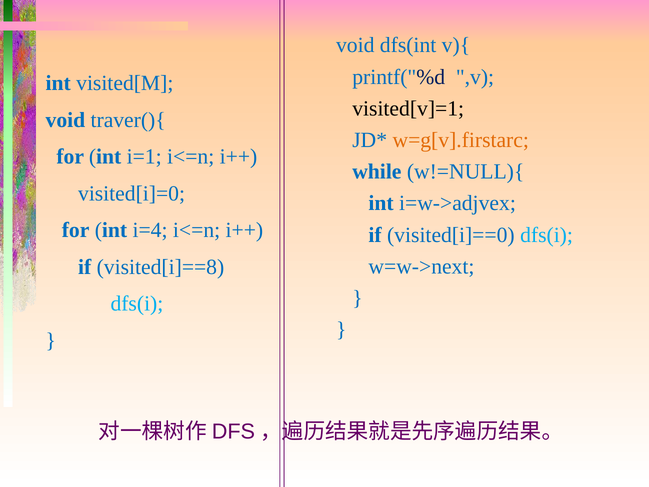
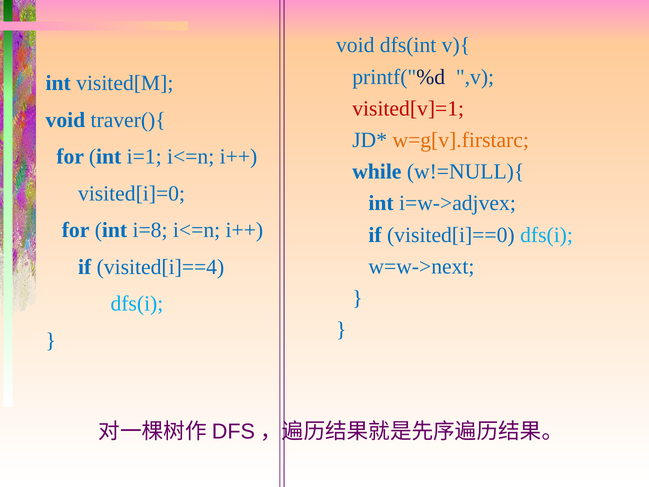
visited[v]=1 colour: black -> red (408, 108)
i=4: i=4 -> i=8 (150, 230)
visited[i]==8: visited[i]==8 -> visited[i]==4 (160, 267)
